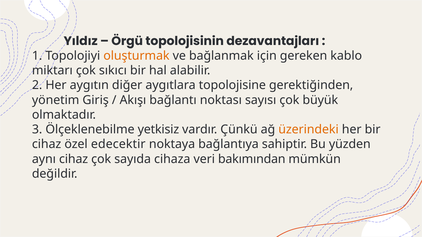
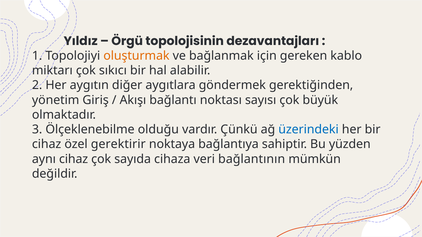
topolojisine: topolojisine -> göndermek (232, 85)
yetkisiz: yetkisiz -> olduğu (158, 130)
üzerindeki colour: orange -> blue (309, 130)
edecektir: edecektir -> gerektirir (118, 144)
bakımından: bakımından -> bağlantının (252, 159)
